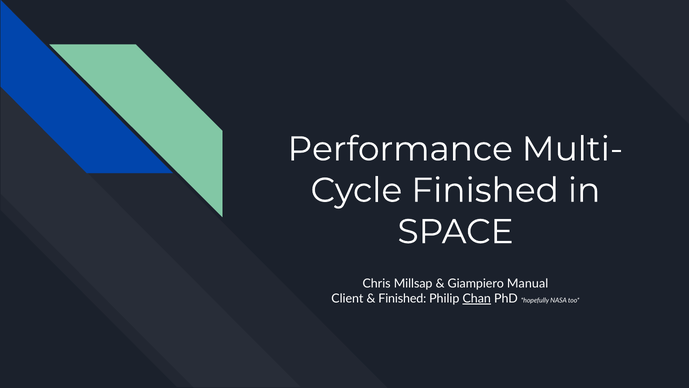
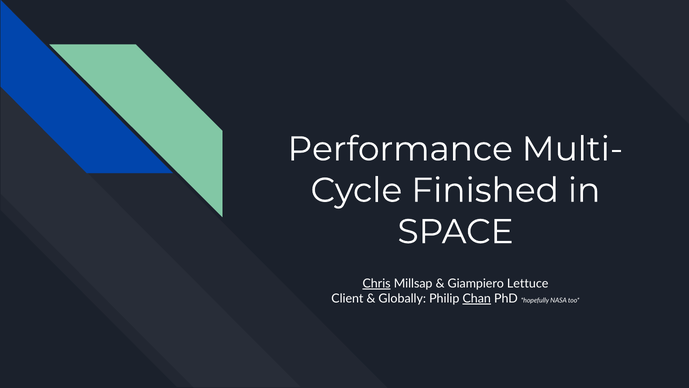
Chris underline: none -> present (377, 283)
Manual: Manual -> Lettuce (528, 283)
Finished: Finished -> Globally (402, 298)
